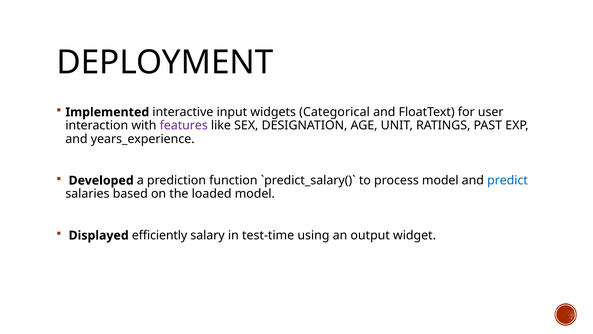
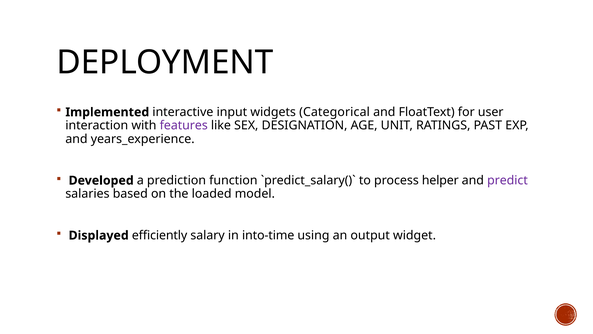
process model: model -> helper (440, 180)
predict colour: blue -> purple (507, 180)
test-time: test-time -> into-time (268, 235)
